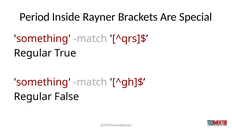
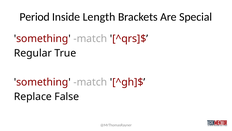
Rayner: Rayner -> Length (99, 17)
Regular: Regular -> Replace (33, 96)
